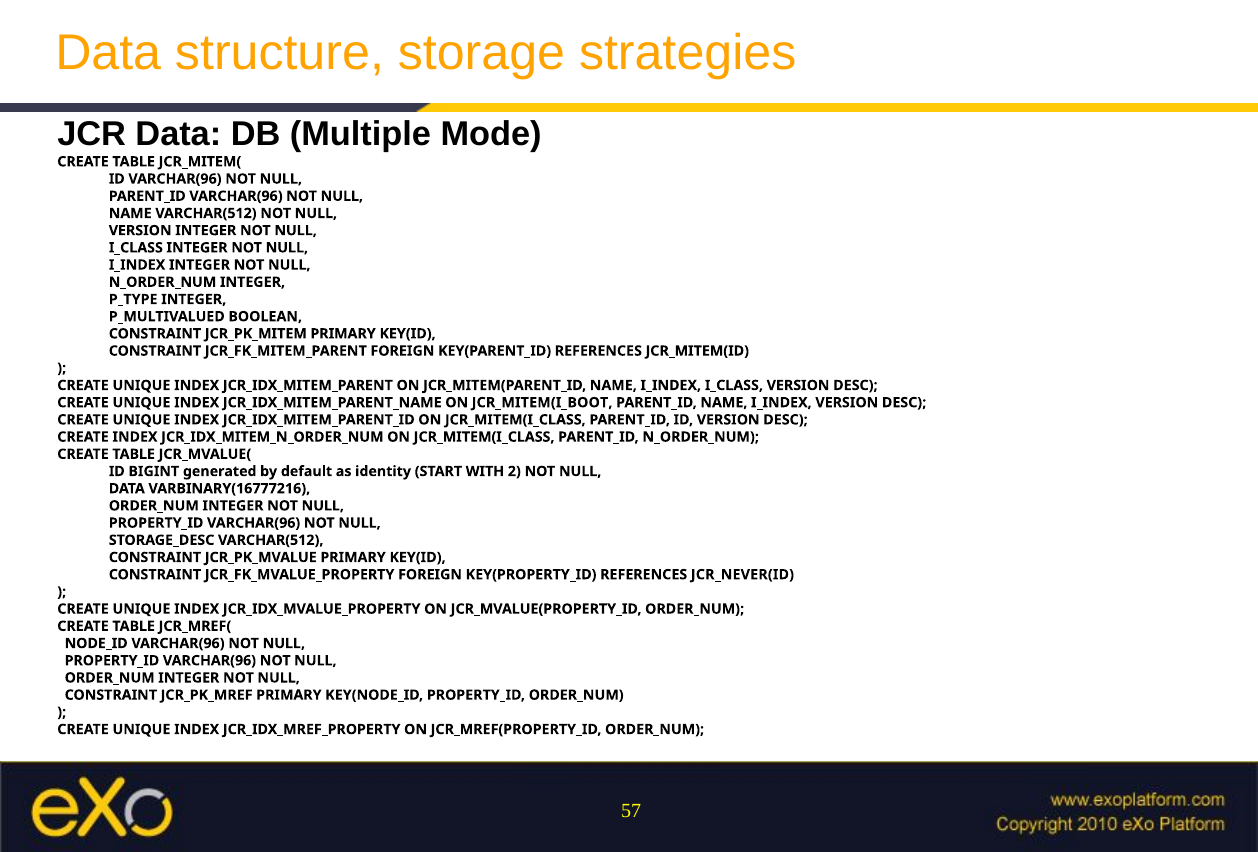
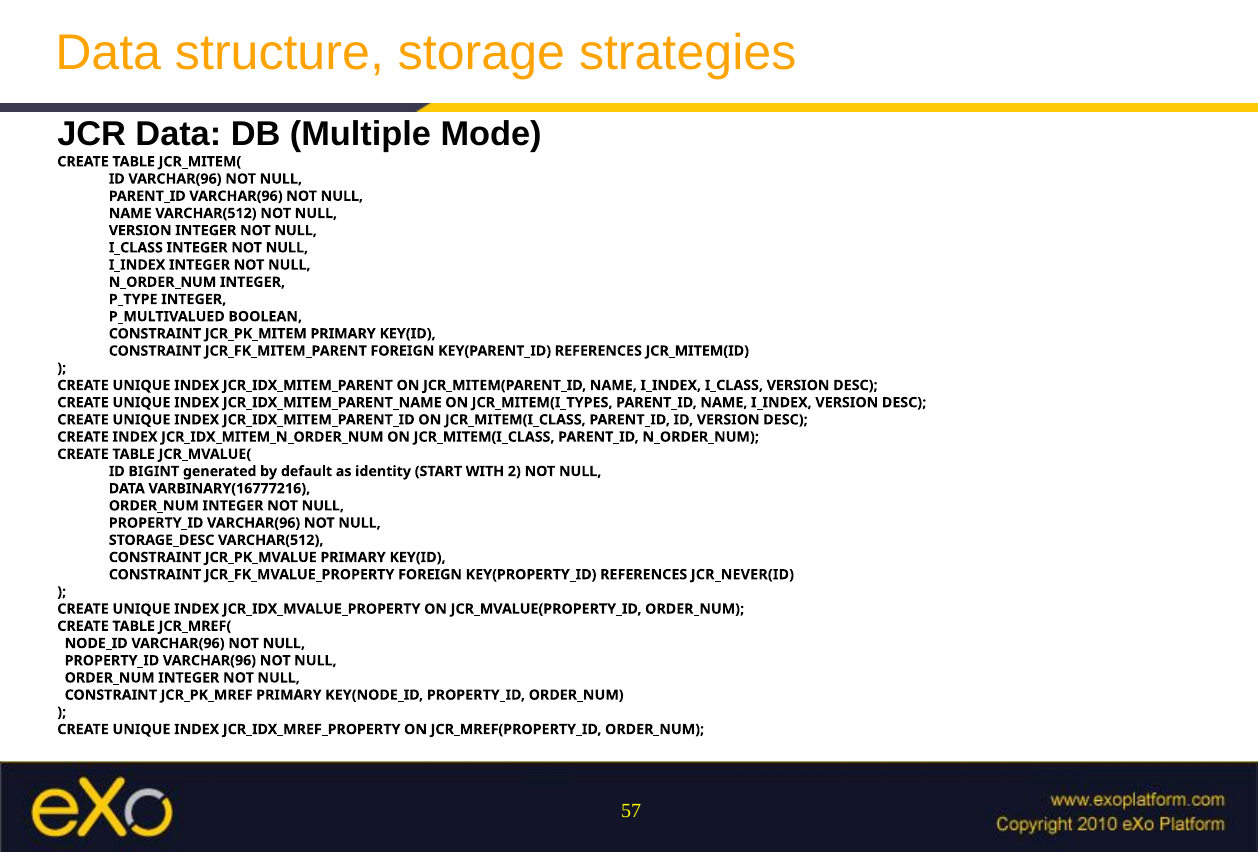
JCR_MITEM(I_BOOT: JCR_MITEM(I_BOOT -> JCR_MITEM(I_TYPES (542, 403)
